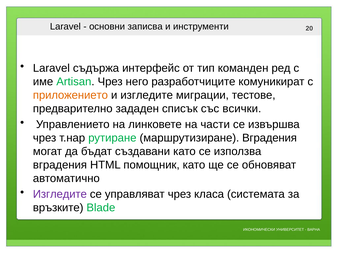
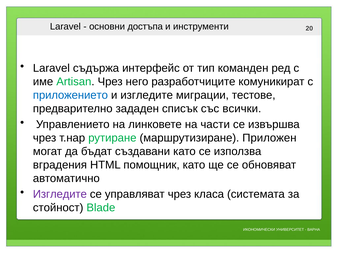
записва: записва -> достъпа (145, 27)
приложението colour: orange -> blue (70, 95)
маршрутизиране Вградения: Вградения -> Приложен (269, 138)
връзките: връзките -> стойност (58, 208)
